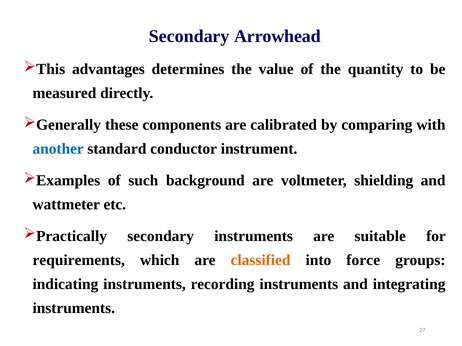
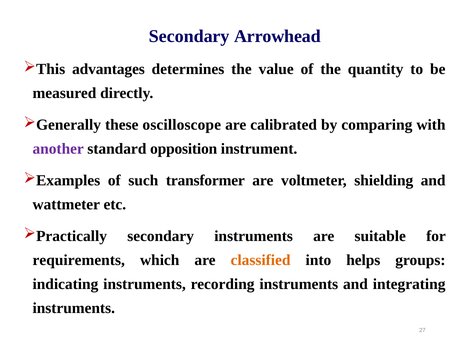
components: components -> oscilloscope (182, 125)
another colour: blue -> purple (58, 149)
conductor: conductor -> opposition (184, 149)
background: background -> transformer (205, 181)
force: force -> helps (363, 260)
